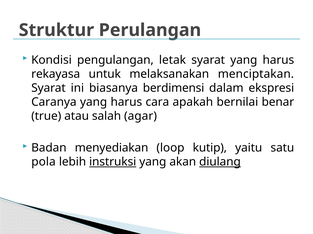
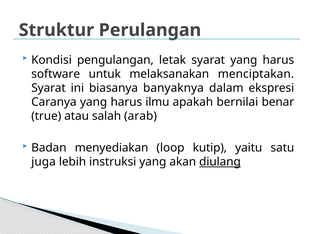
rekayasa: rekayasa -> software (56, 74)
berdimensi: berdimensi -> banyaknya (173, 88)
cara: cara -> ilmu (157, 102)
agar: agar -> arab (141, 117)
pola: pola -> juga (44, 162)
instruksi underline: present -> none (113, 162)
